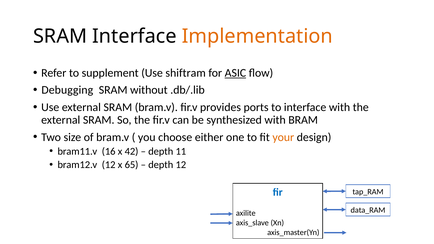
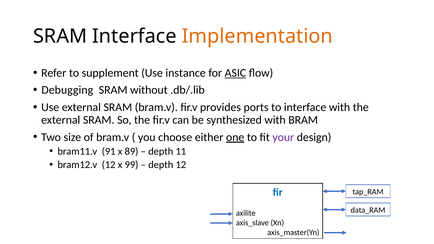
shiftram: shiftram -> instance (186, 73)
one underline: none -> present (235, 137)
your colour: orange -> purple (283, 137)
16: 16 -> 91 (109, 151)
42: 42 -> 89 (132, 151)
65: 65 -> 99 (132, 165)
